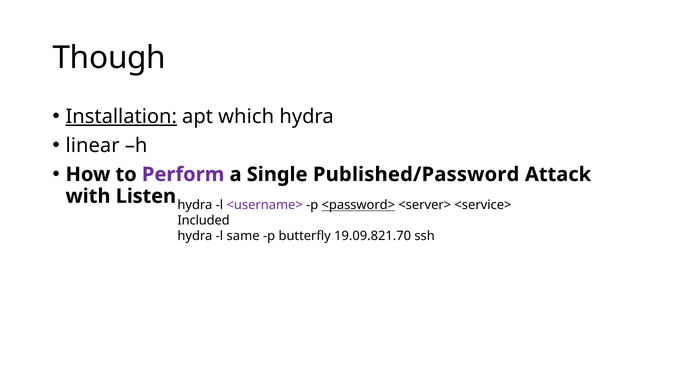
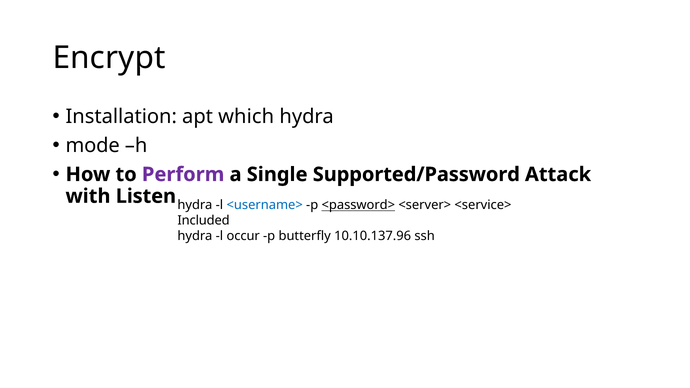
Though: Though -> Encrypt (109, 58)
Installation underline: present -> none (121, 117)
linear: linear -> mode (93, 146)
Published/Password: Published/Password -> Supported/Password (416, 175)
<username> colour: purple -> blue (265, 205)
same: same -> occur (243, 236)
19.09.821.70: 19.09.821.70 -> 10.10.137.96 (373, 236)
